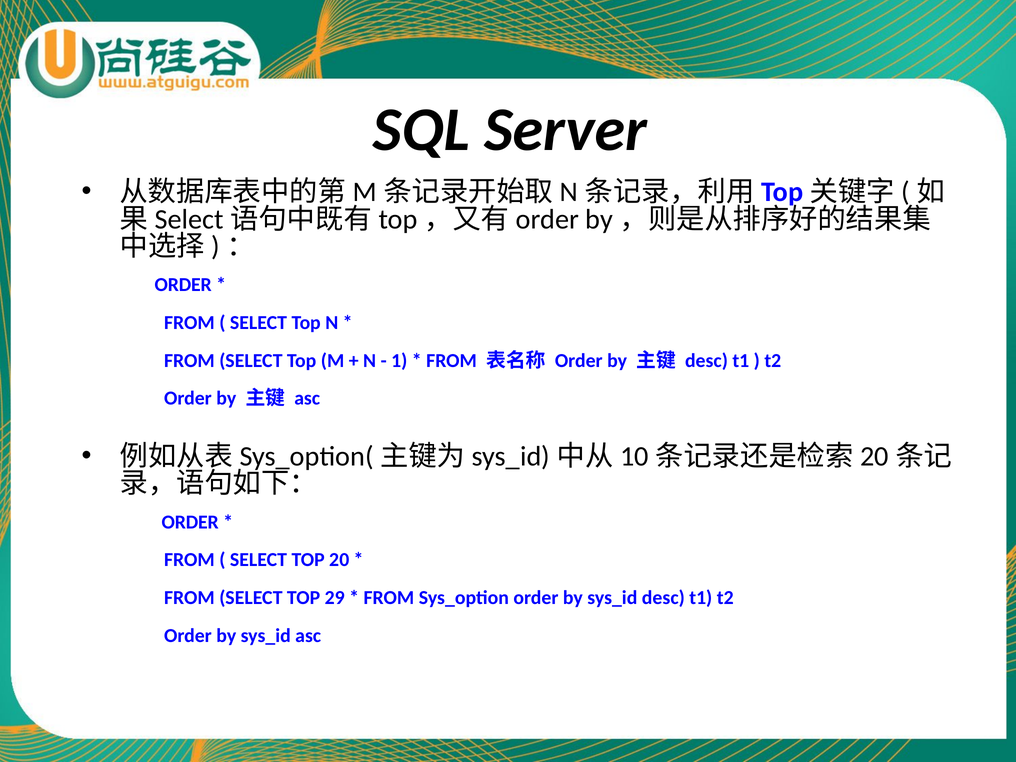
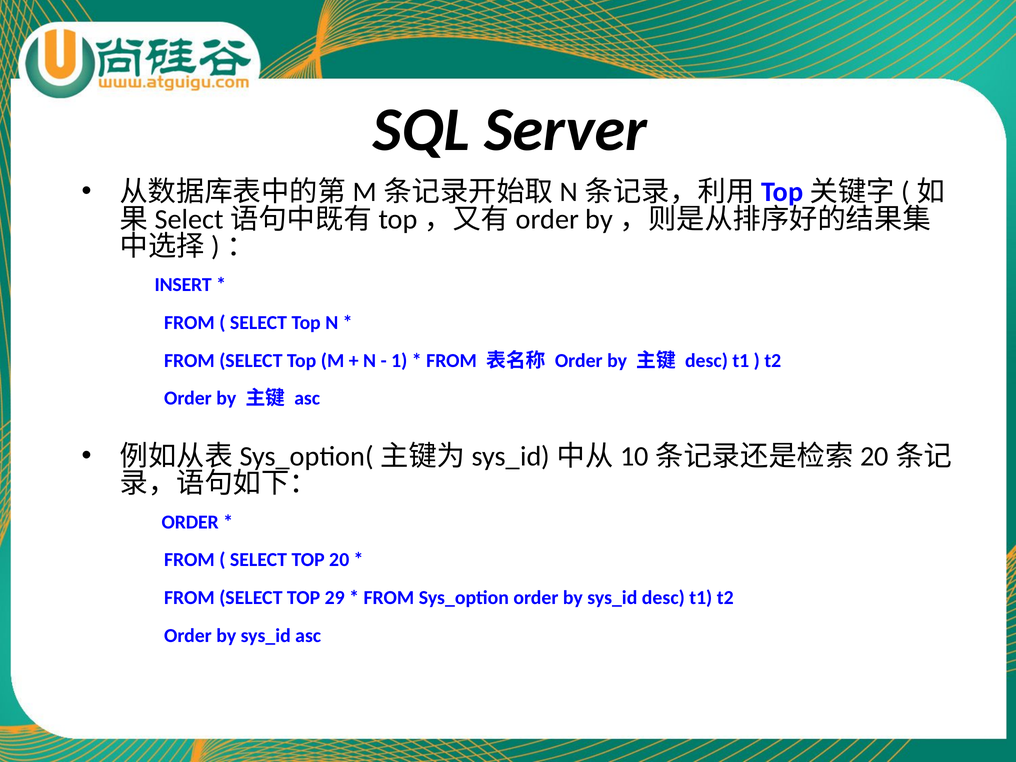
ORDER: ORDER -> INSERT (183, 285)
